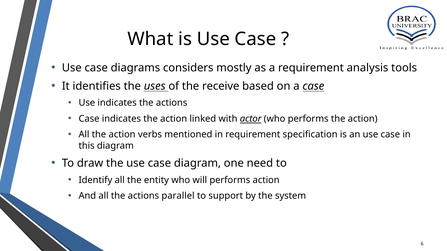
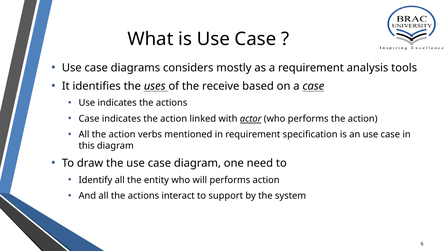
parallel: parallel -> interact (178, 196)
